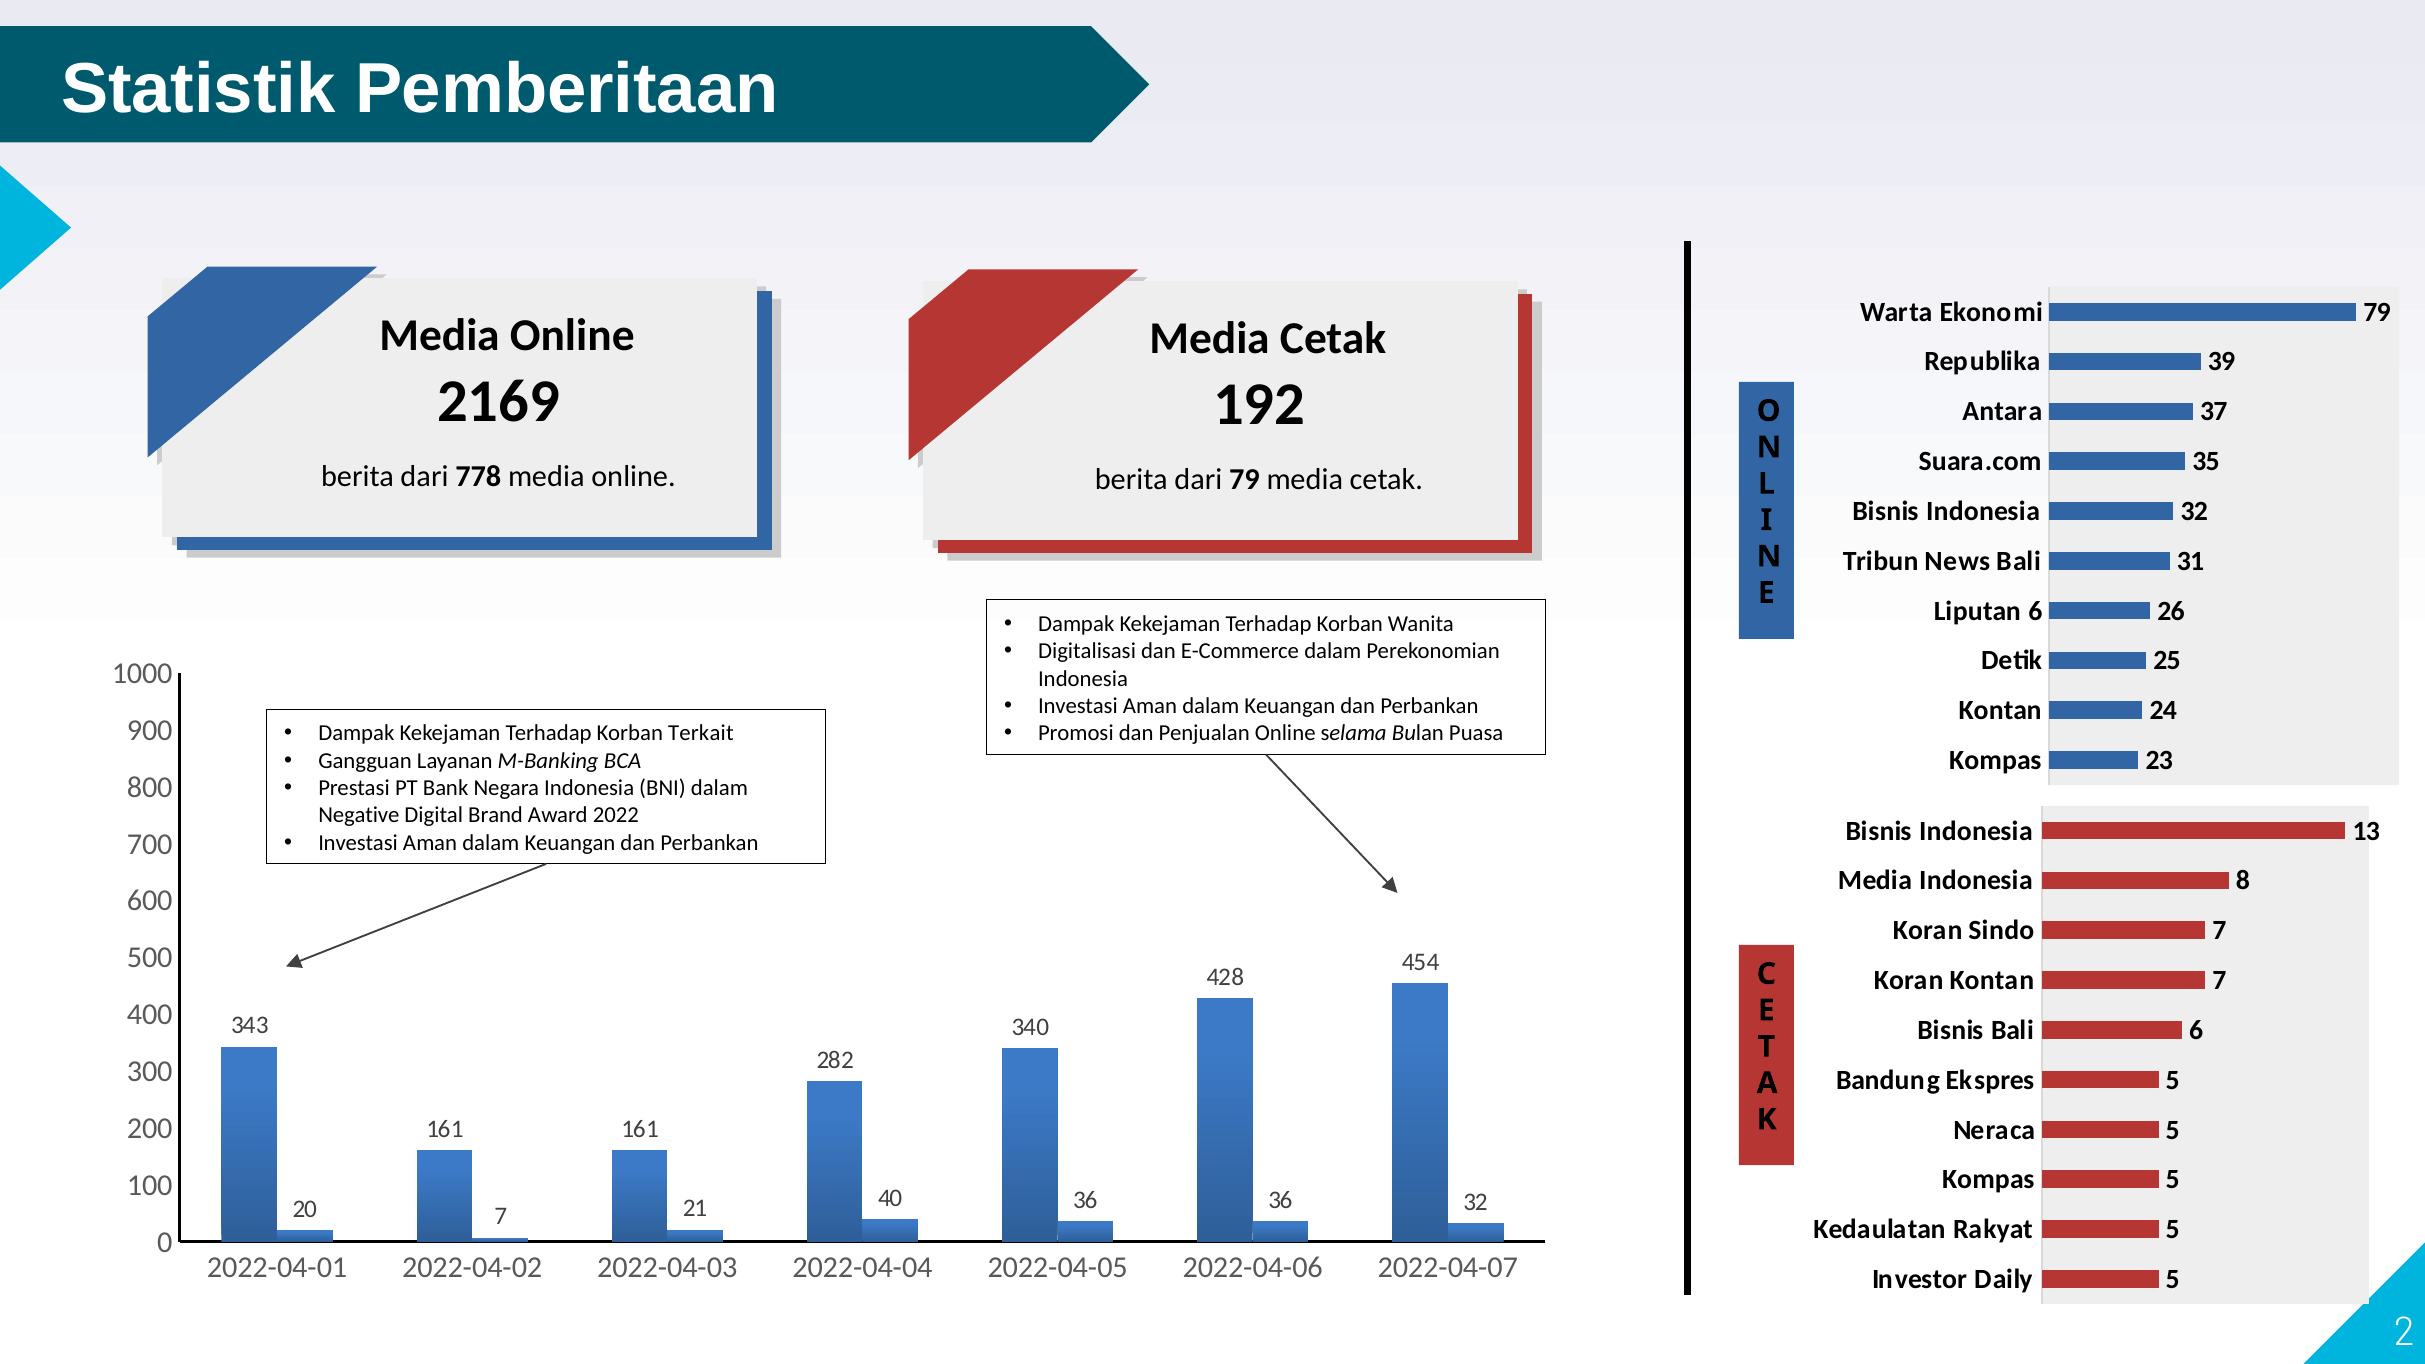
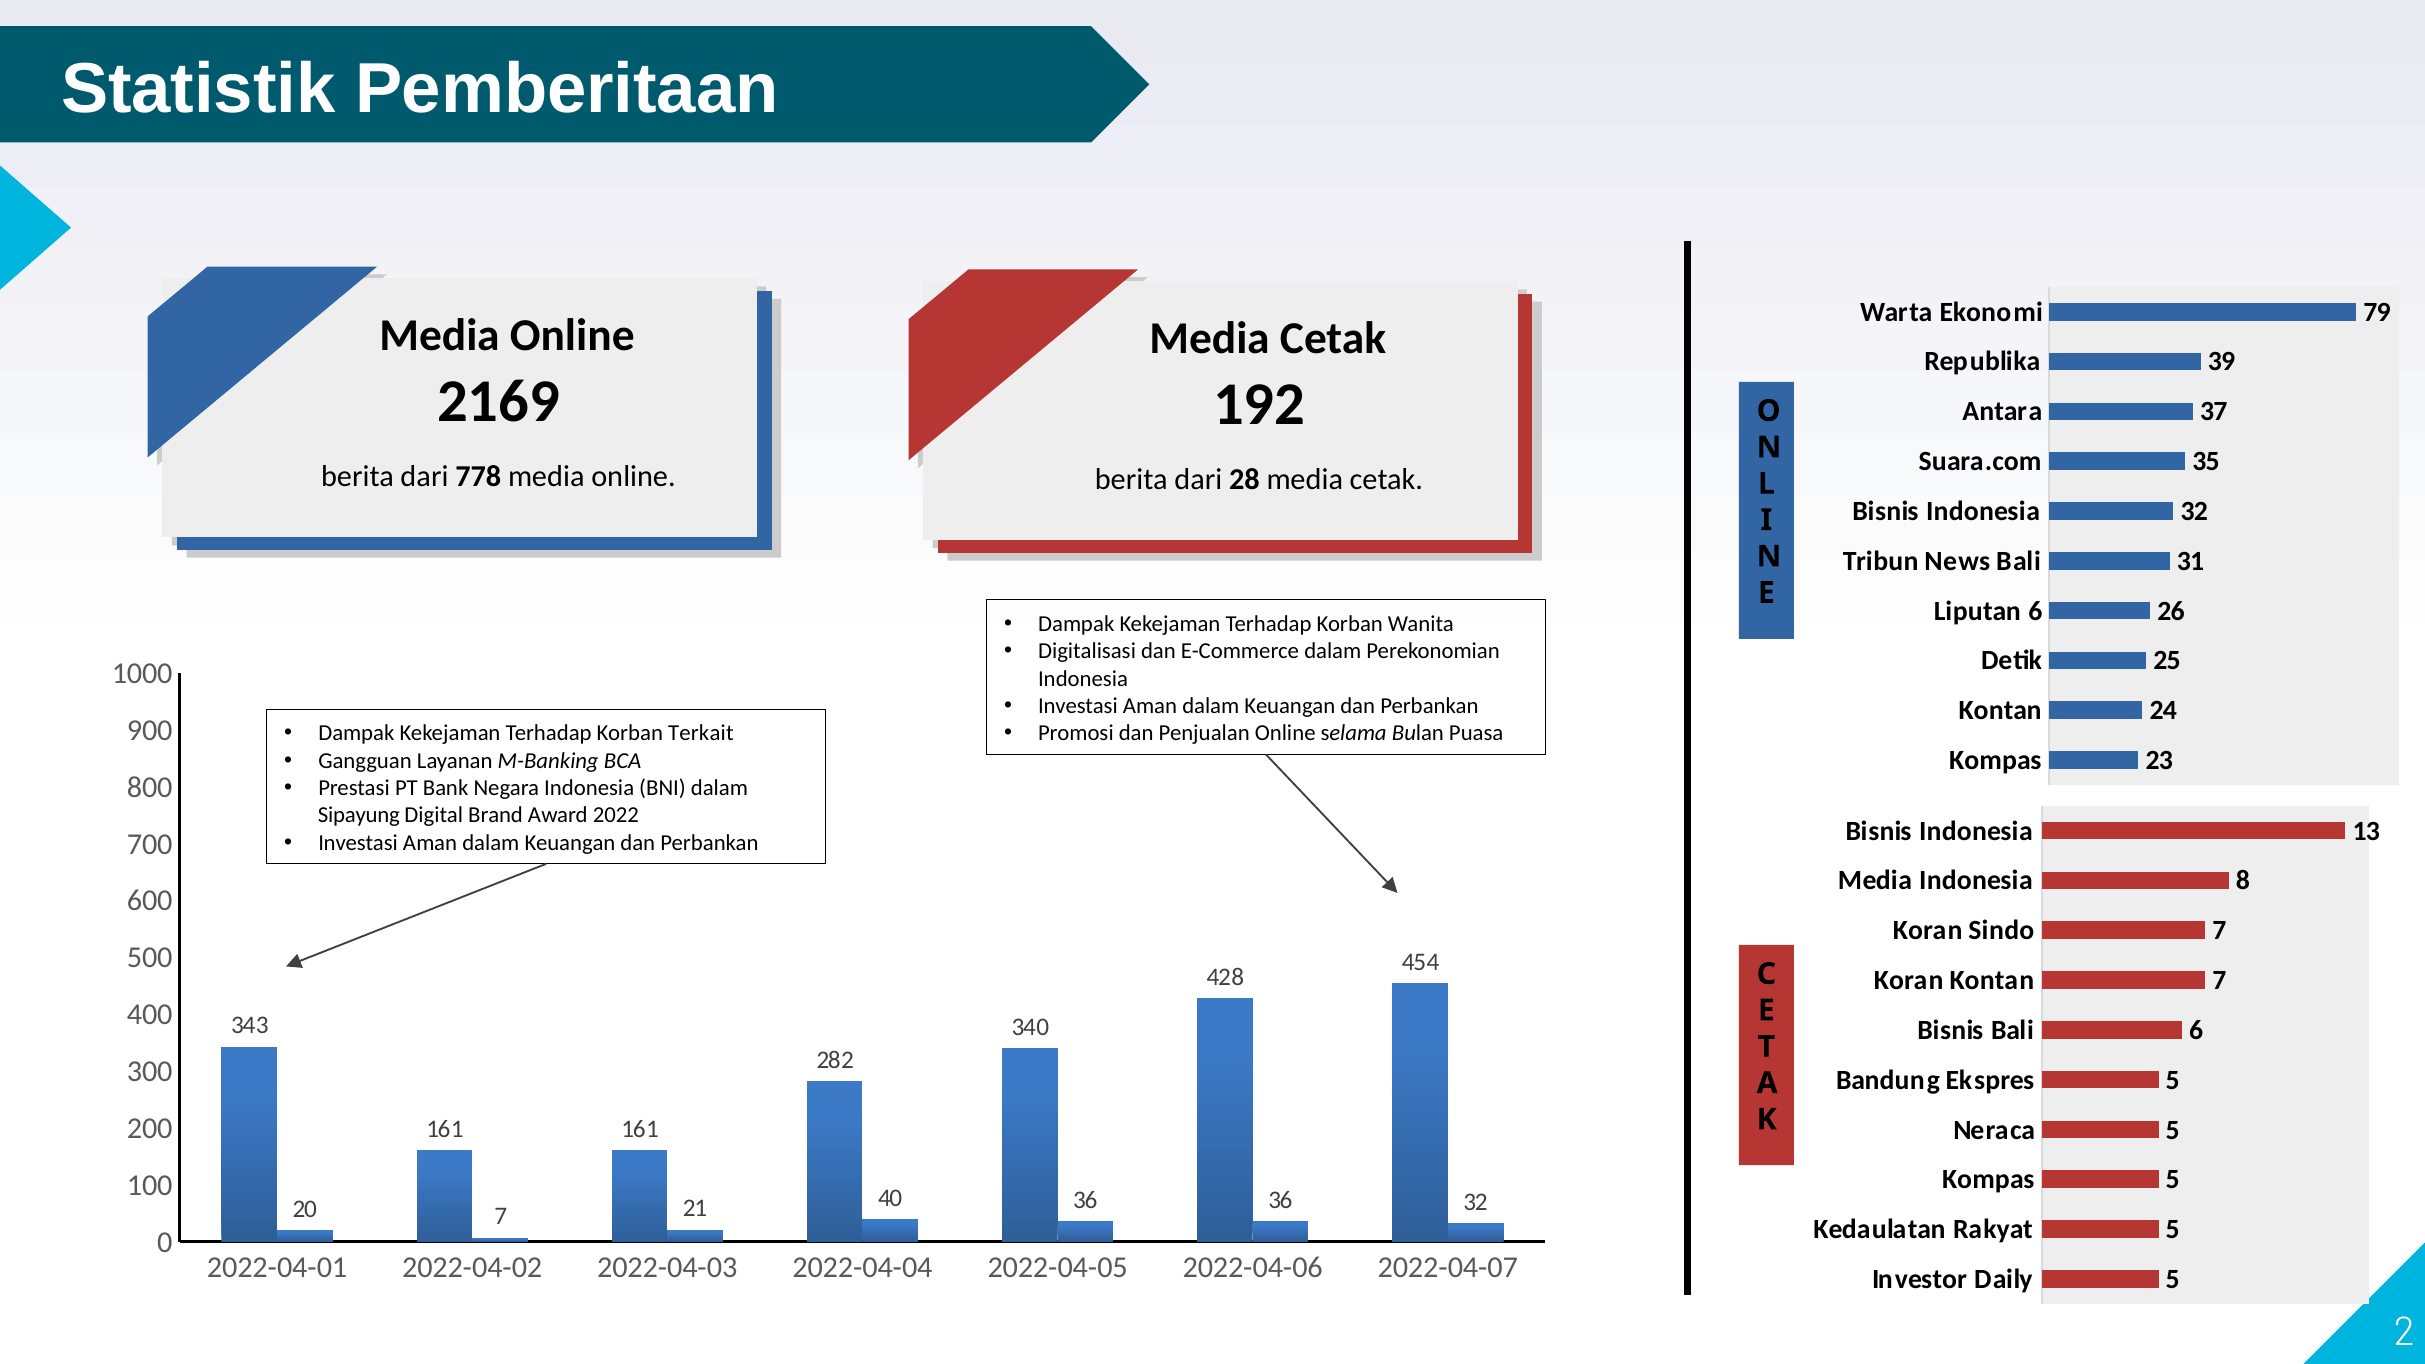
dari 79: 79 -> 28 (1245, 479)
Negative: Negative -> Sipayung (359, 815)
